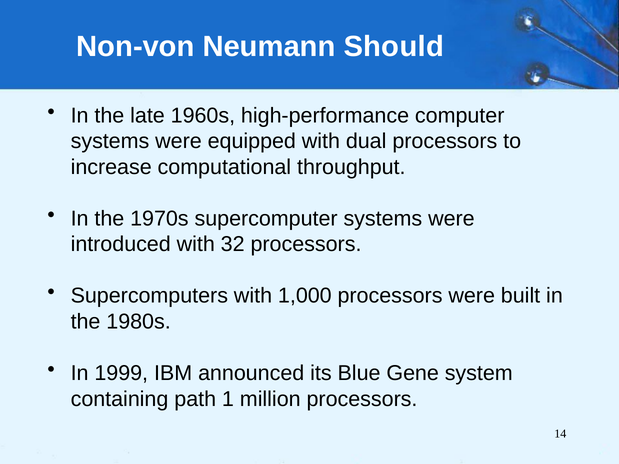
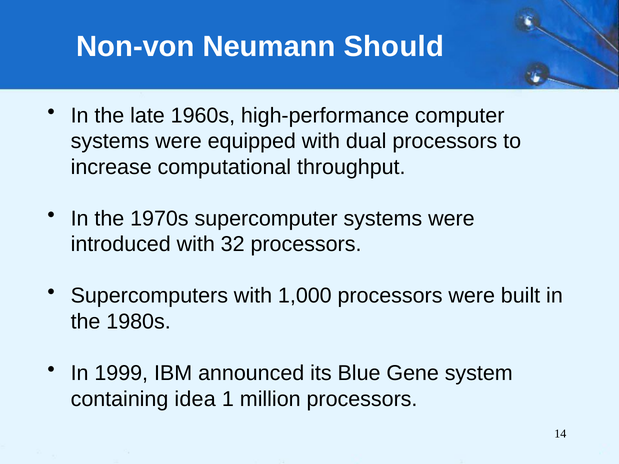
path: path -> idea (195, 399)
